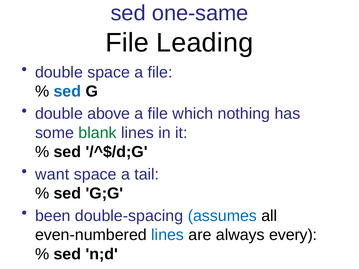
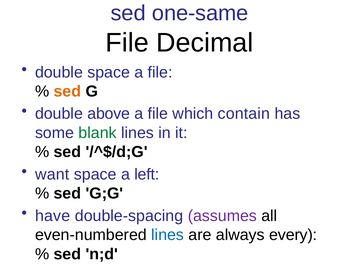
Leading: Leading -> Decimal (205, 43)
sed colour: blue -> orange (67, 91)
nothing: nothing -> contain (244, 114)
tail: tail -> left (147, 174)
been: been -> have (53, 216)
assumes colour: blue -> purple (222, 216)
